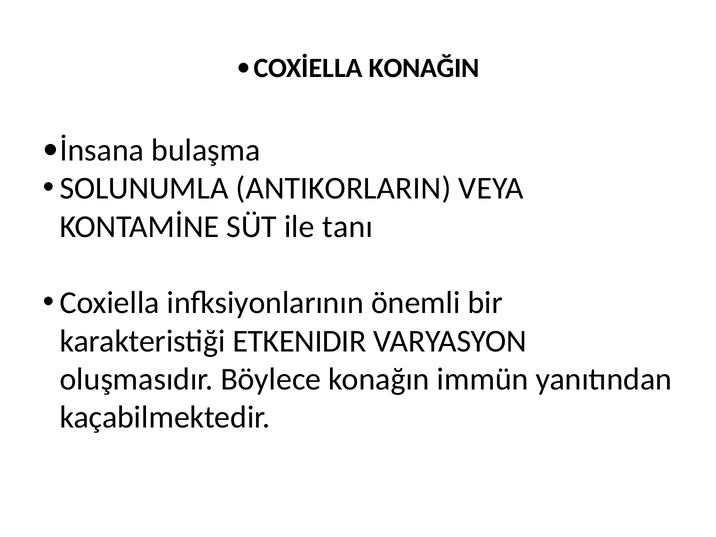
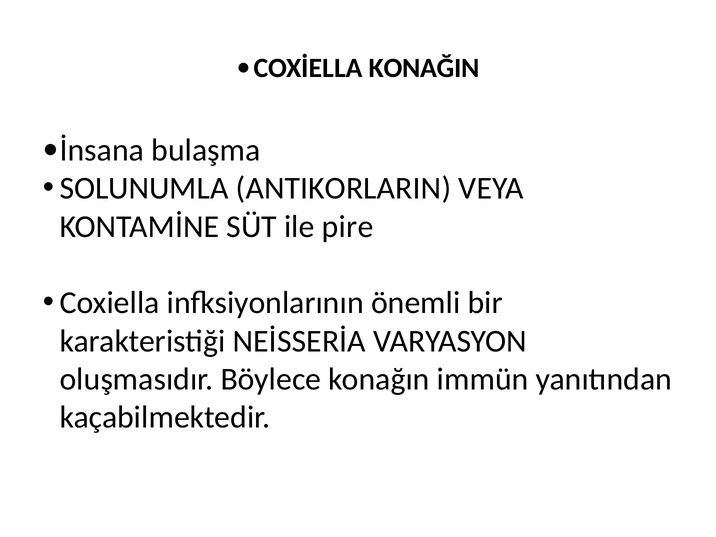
tanı: tanı -> pire (348, 227)
ETKENIDIR: ETKENIDIR -> NEİSSERİA (299, 341)
